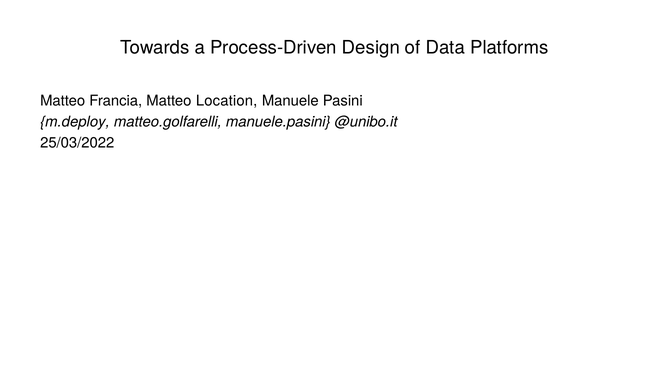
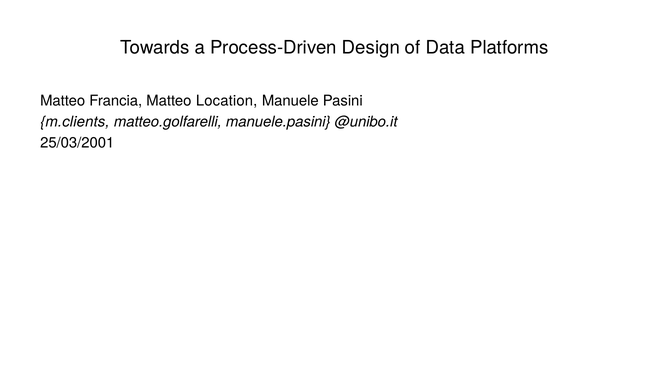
m.deploy: m.deploy -> m.clients (75, 122)
25/03/2022: 25/03/2022 -> 25/03/2001 (77, 143)
